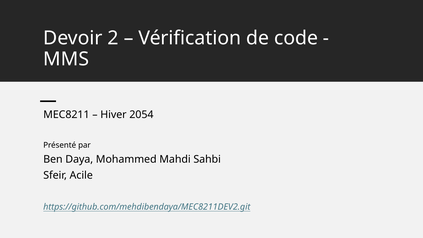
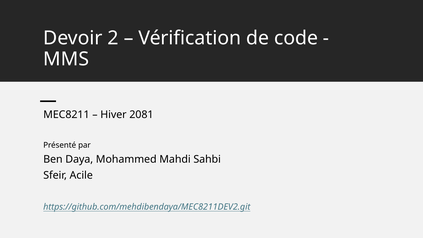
2054: 2054 -> 2081 (141, 115)
